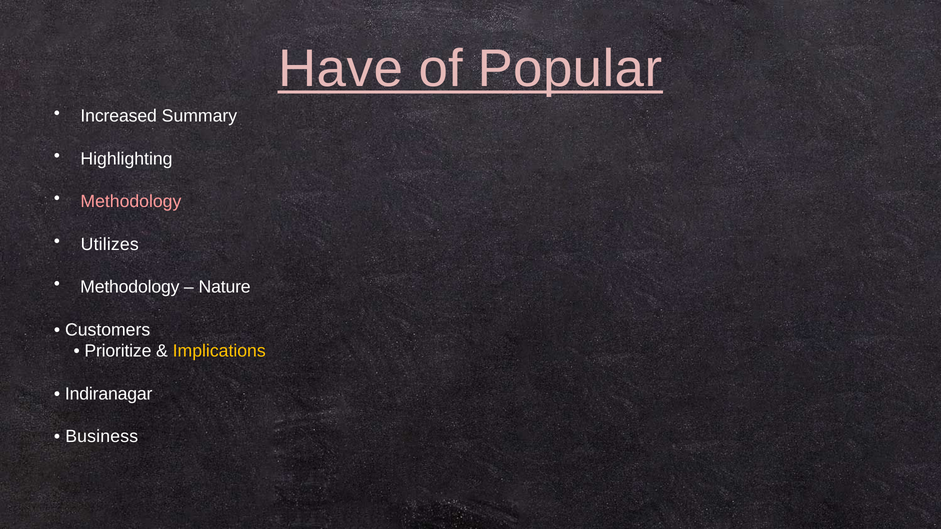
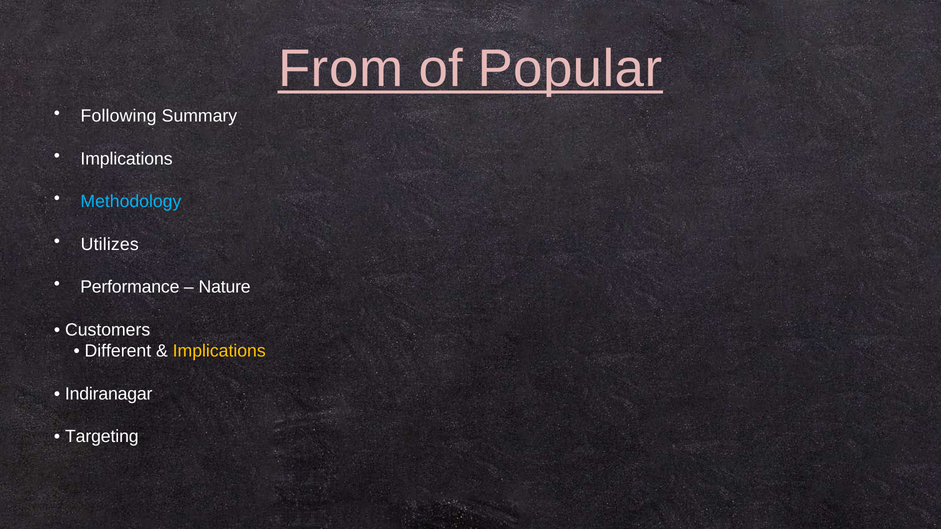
Have: Have -> From (341, 69)
Increased: Increased -> Following (119, 116)
Highlighting: Highlighting -> Implications (127, 159)
Methodology colour: pink -> light blue (131, 202)
Methodology: Methodology -> Performance (130, 287)
Prioritize: Prioritize -> Different (118, 351)
Business: Business -> Targeting (102, 437)
